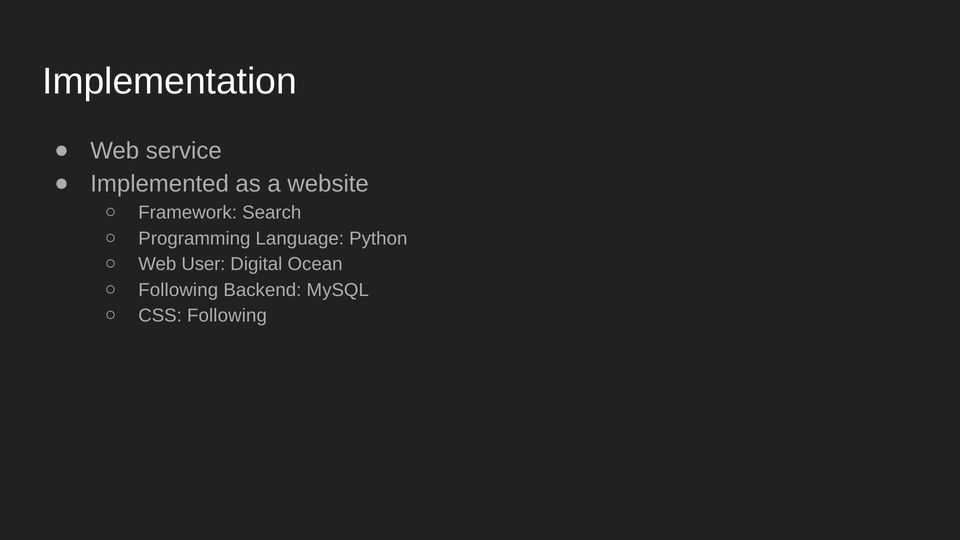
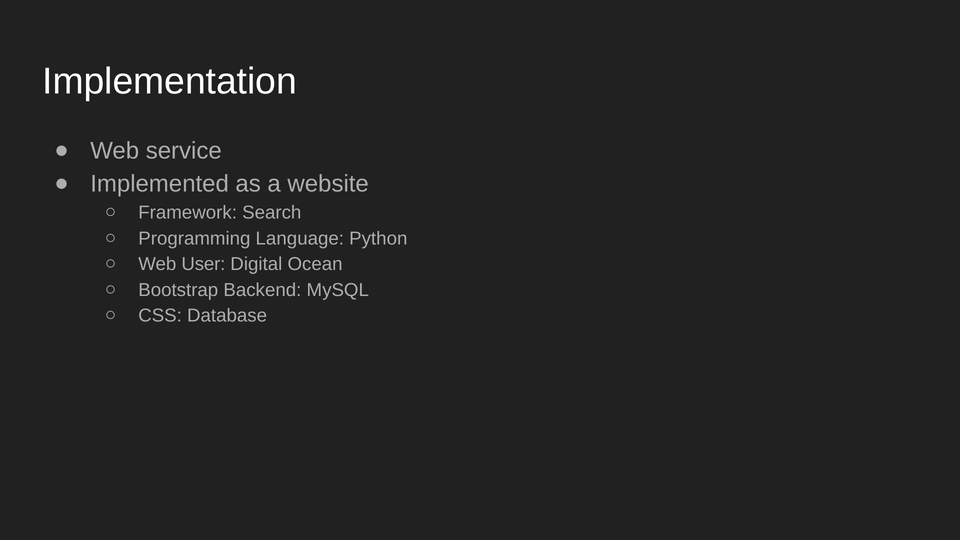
Following: Following -> Bootstrap (178, 290)
CSS Following: Following -> Database (227, 316)
